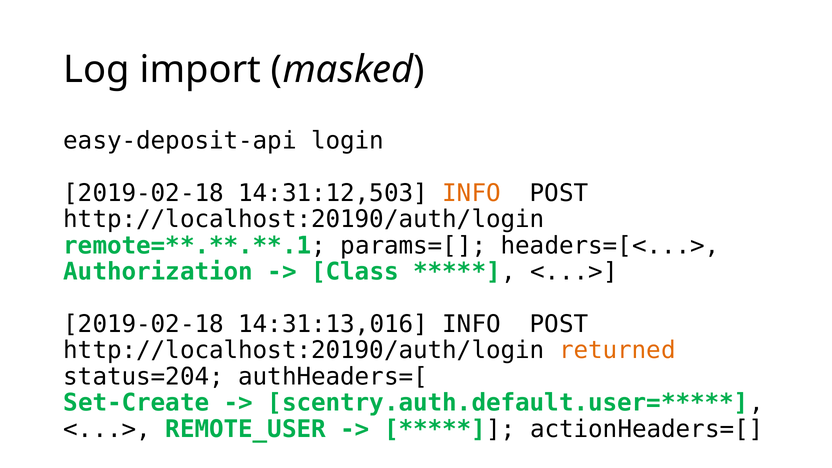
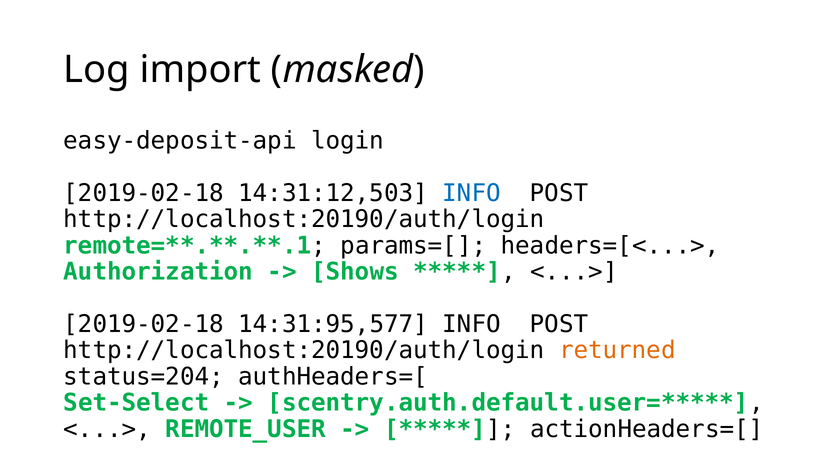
INFO colour: orange -> blue (472, 193)
Class: Class -> Shows (355, 272)
14:31:13,016: 14:31:13,016 -> 14:31:95,577 (333, 324)
Set-Create: Set-Create -> Set-Select (136, 403)
